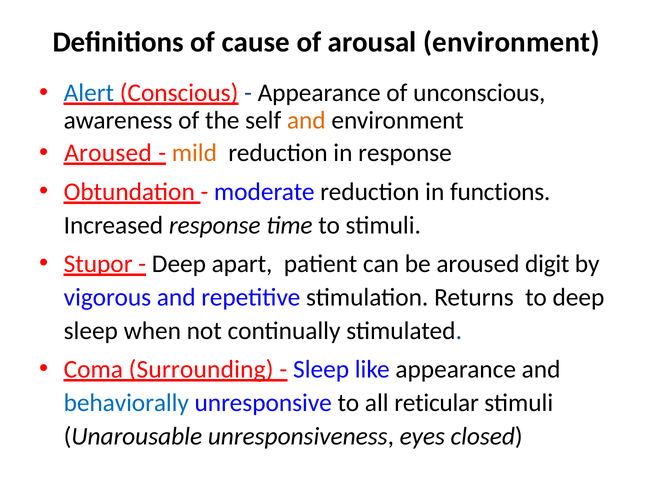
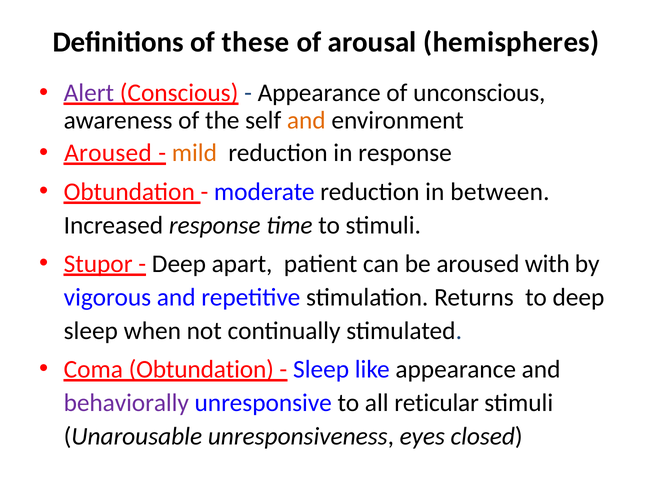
cause: cause -> these (256, 42)
arousal environment: environment -> hemispheres (511, 42)
Alert colour: blue -> purple (89, 93)
functions: functions -> between (500, 192)
digit: digit -> with (547, 264)
Coma Surrounding: Surrounding -> Obtundation (201, 369)
behaviorally colour: blue -> purple (126, 403)
